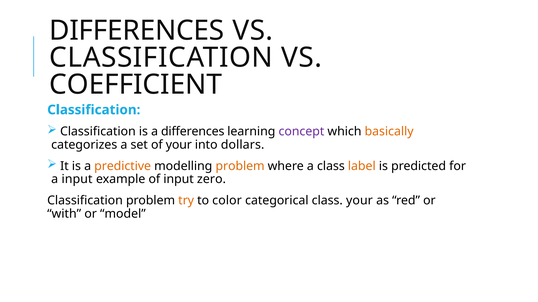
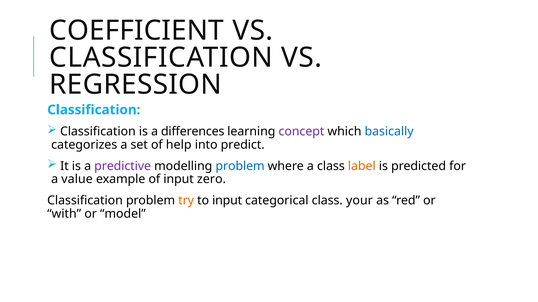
DIFFERENCES: DIFFERENCES -> COEFFICIENT (137, 31)
COEFFICIENT: COEFFICIENT -> REGRESSION (135, 85)
basically colour: orange -> blue (389, 132)
of your: your -> help (179, 145)
dollars: dollars -> predict (243, 145)
predictive colour: orange -> purple (123, 166)
problem colour: orange -> blue (240, 166)
a input: input -> value (77, 180)
to color: color -> input (227, 201)
